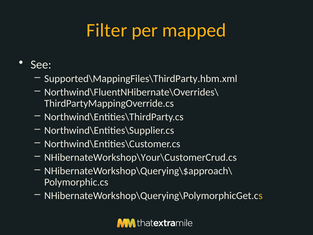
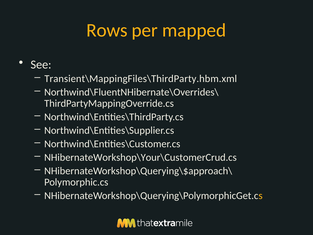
Filter: Filter -> Rows (107, 30)
Supported\MappingFiles\ThirdParty.hbm.xml: Supported\MappingFiles\ThirdParty.hbm.xml -> Transient\MappingFiles\ThirdParty.hbm.xml (141, 79)
